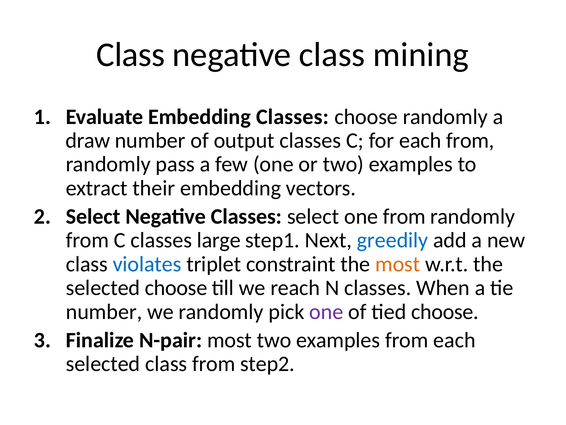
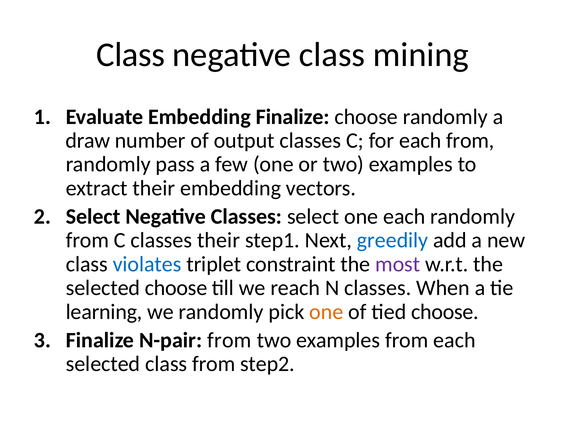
Embedding Classes: Classes -> Finalize (293, 117)
one from: from -> each (404, 216)
classes large: large -> their (219, 240)
most colour: orange -> purple (398, 264)
number: number -> learning (104, 311)
one colour: purple -> orange (326, 311)
N-pair most: most -> from (229, 340)
